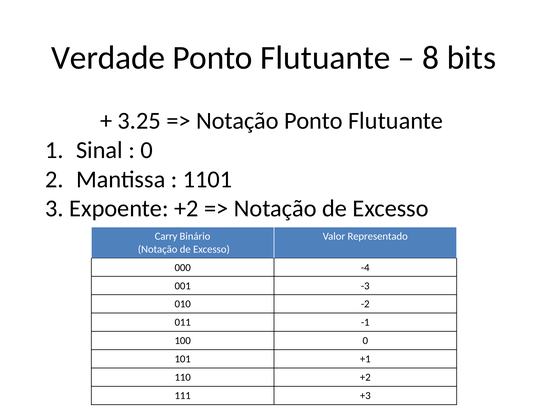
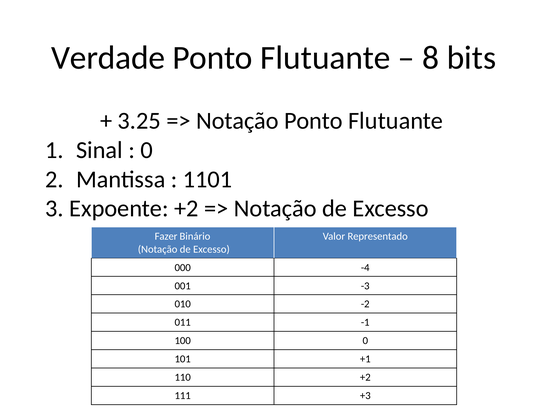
Carry: Carry -> Fazer (166, 236)
